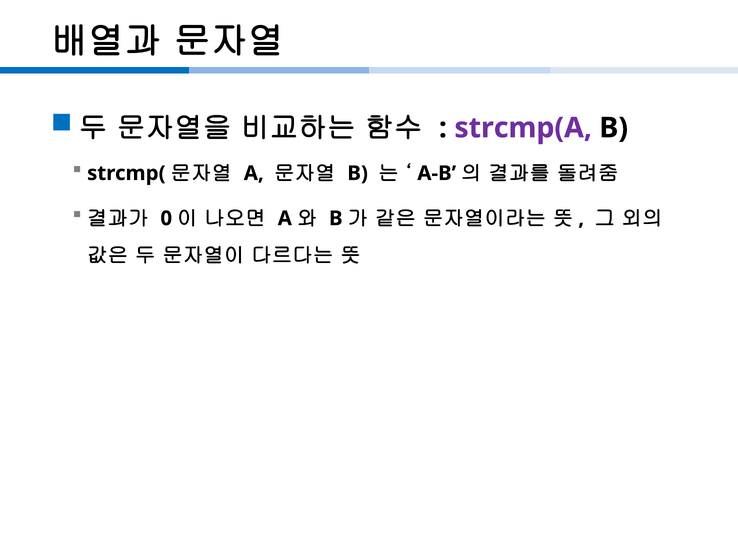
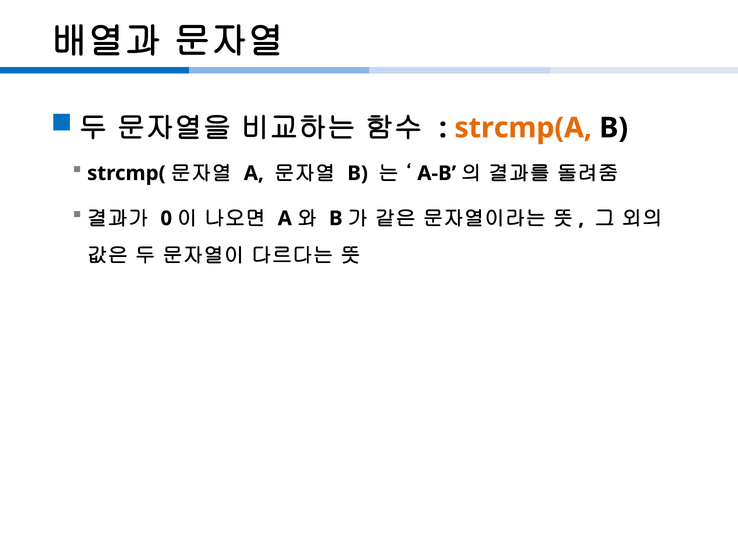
strcmp(A colour: purple -> orange (523, 128)
